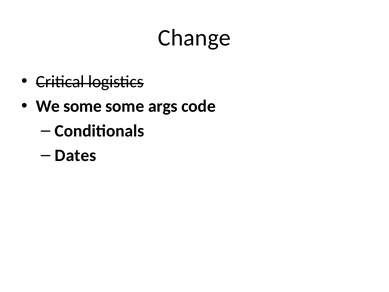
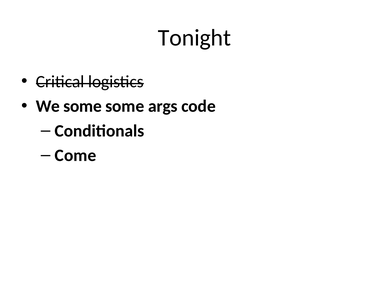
Change: Change -> Tonight (194, 38)
Dates: Dates -> Come (76, 155)
